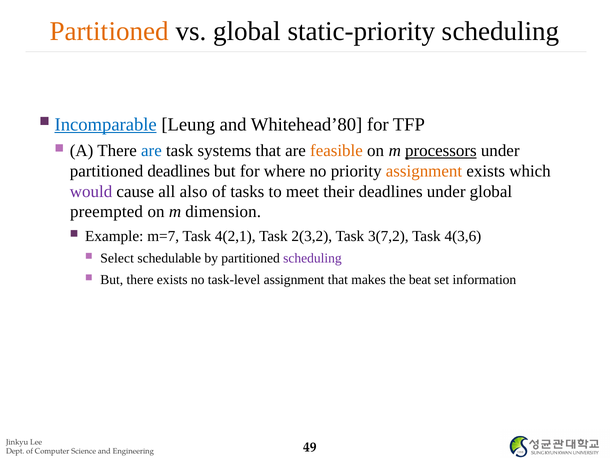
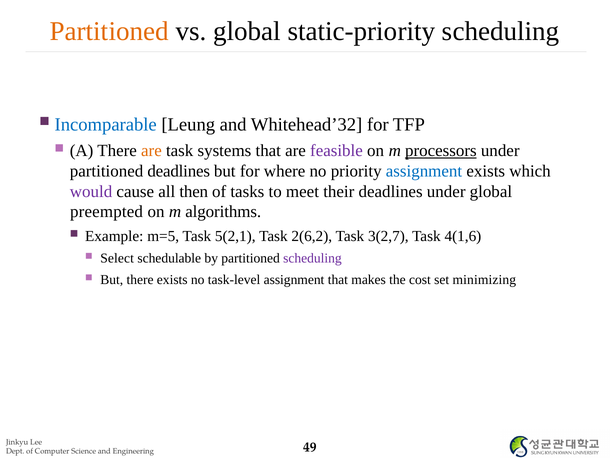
Incomparable underline: present -> none (106, 124)
Whitehead’80: Whitehead’80 -> Whitehead’32 (307, 124)
are colour: blue -> orange (151, 151)
feasible colour: orange -> purple (336, 151)
assignment colour: orange -> blue (424, 171)
also: also -> then (194, 191)
dimension: dimension -> algorithms (223, 212)
m=7: m=7 -> m=5 (163, 236)
4(2,1: 4(2,1 -> 5(2,1 (235, 236)
2(3,2: 2(3,2 -> 2(6,2 (312, 236)
3(7,2: 3(7,2 -> 3(2,7 (388, 236)
4(3,6: 4(3,6 -> 4(1,6 (463, 236)
beat: beat -> cost (420, 279)
information: information -> minimizing (484, 279)
